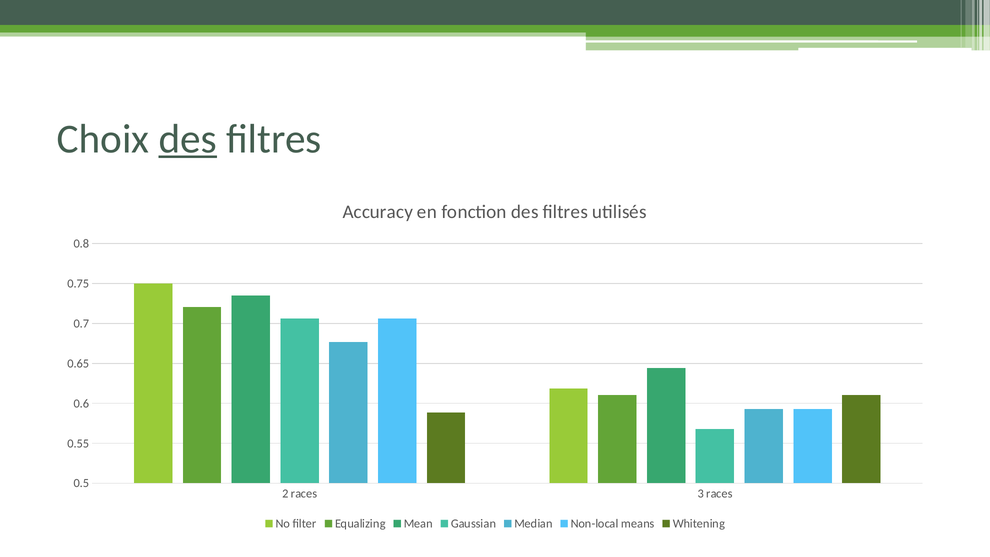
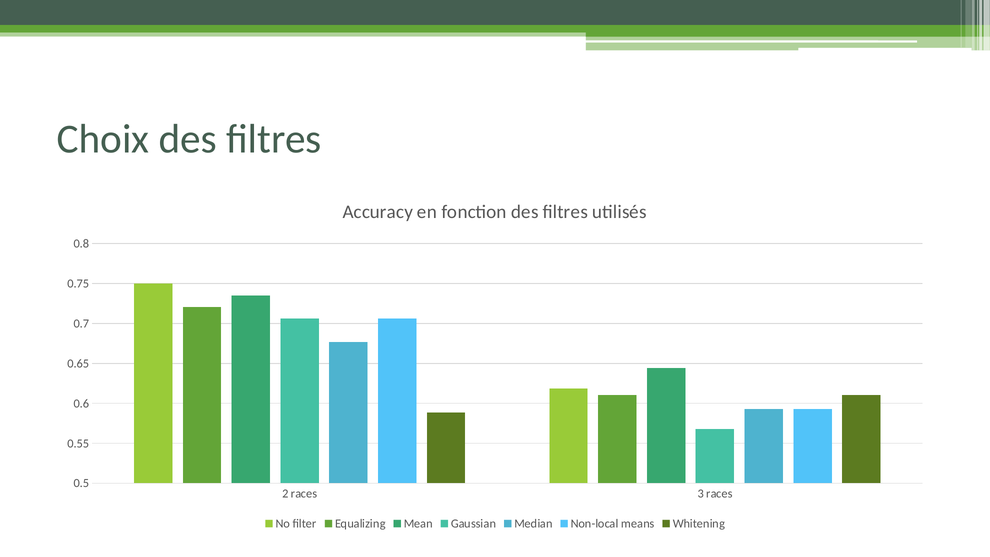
des underline: present -> none (188, 139)
